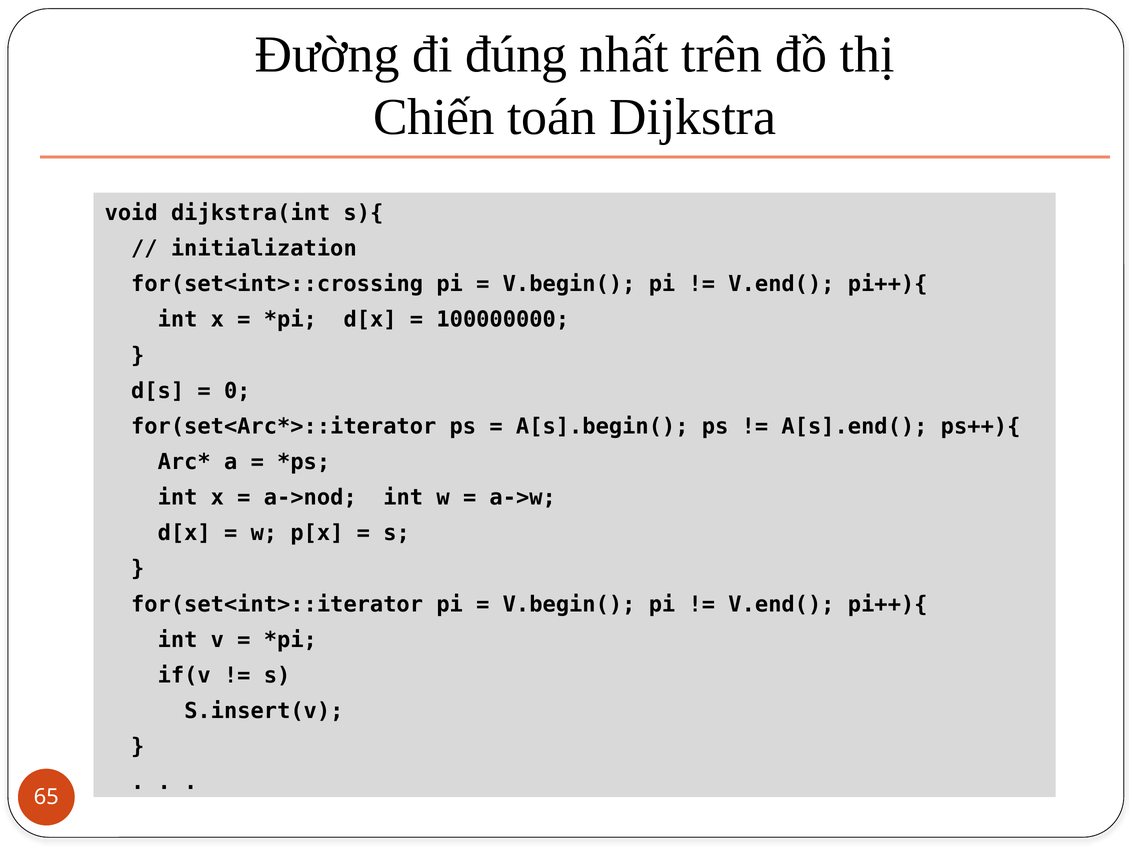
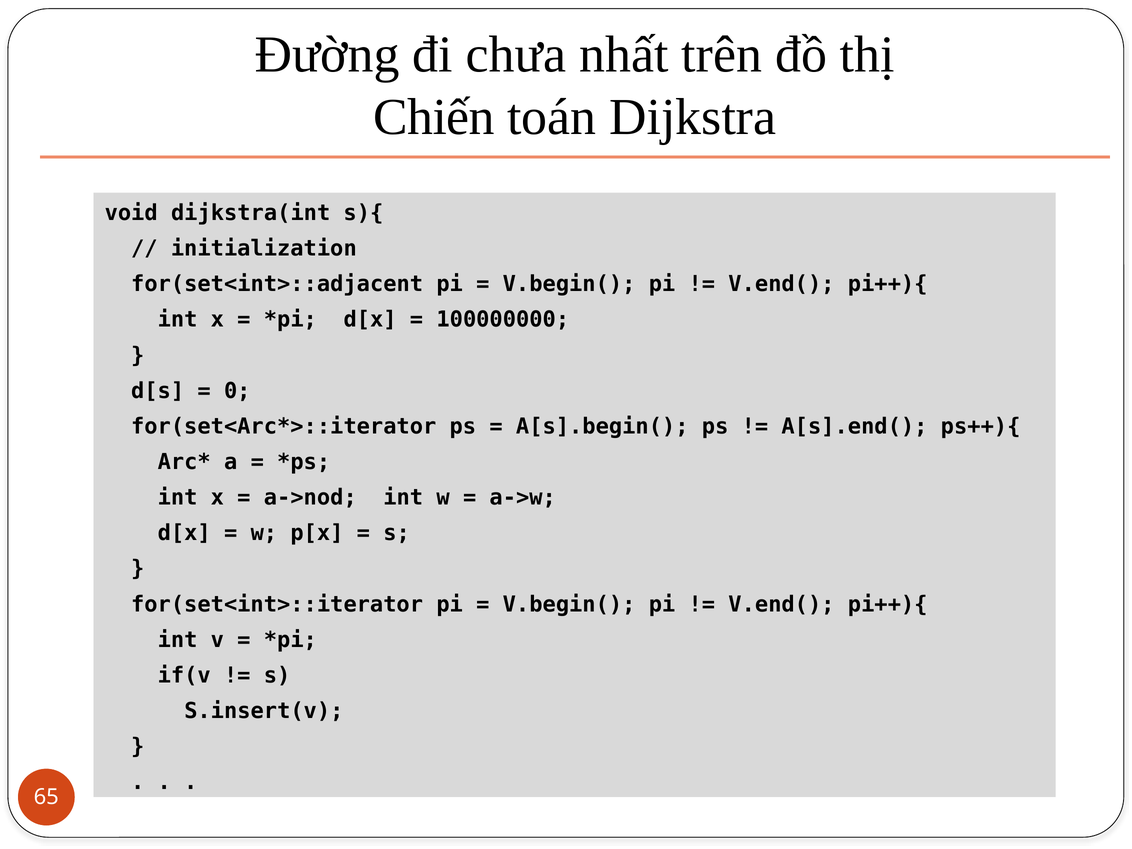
đúng: đúng -> chưa (516, 55)
for(set<int>::crossing: for(set<int>::crossing -> for(set<int>::adjacent (277, 284)
